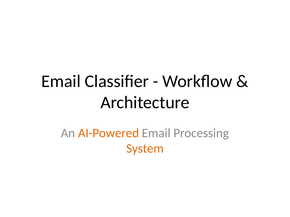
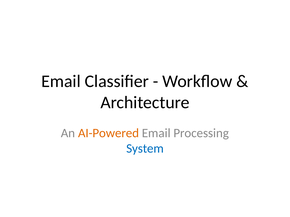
System colour: orange -> blue (145, 149)
